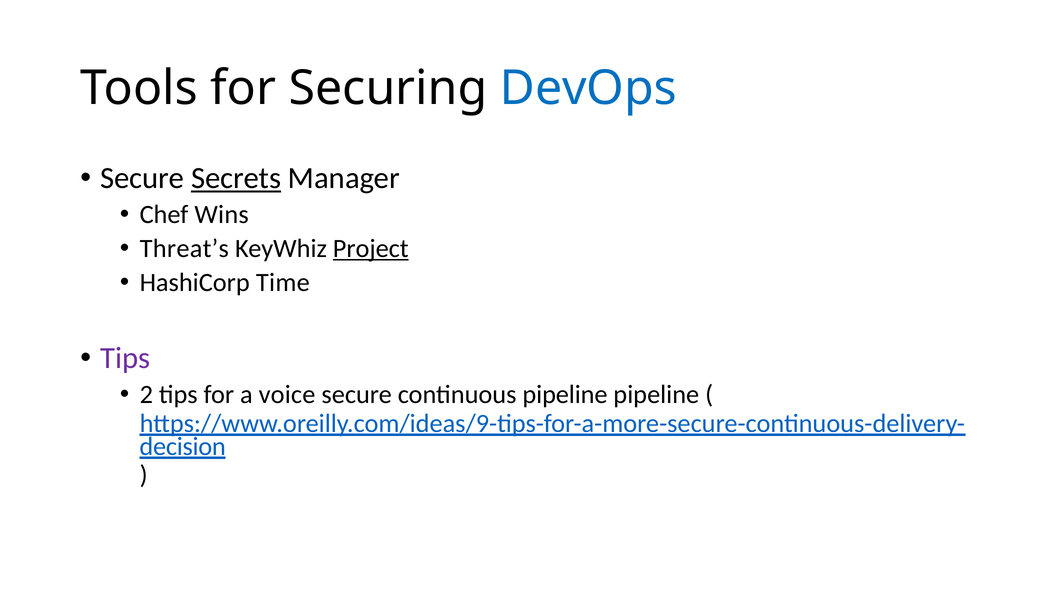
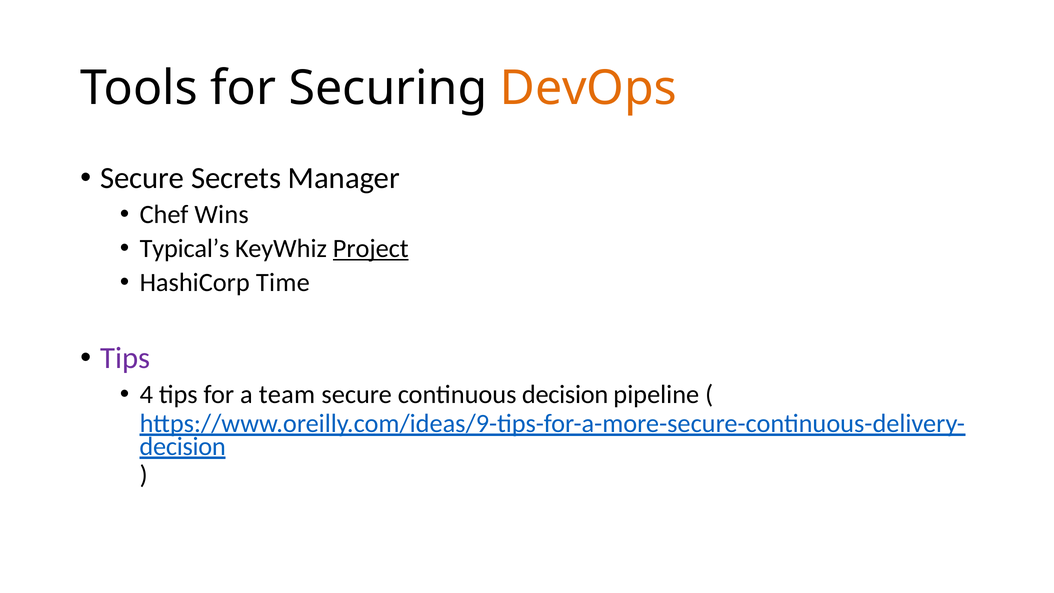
DevOps colour: blue -> orange (588, 89)
Secrets underline: present -> none (236, 178)
Threat’s: Threat’s -> Typical’s (185, 248)
2: 2 -> 4 (146, 394)
voice: voice -> team (287, 394)
continuous pipeline: pipeline -> decision (565, 394)
